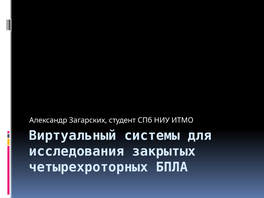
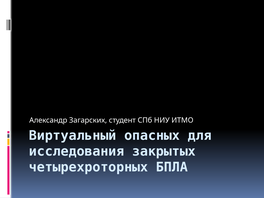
системы: системы -> опасных (152, 136)
